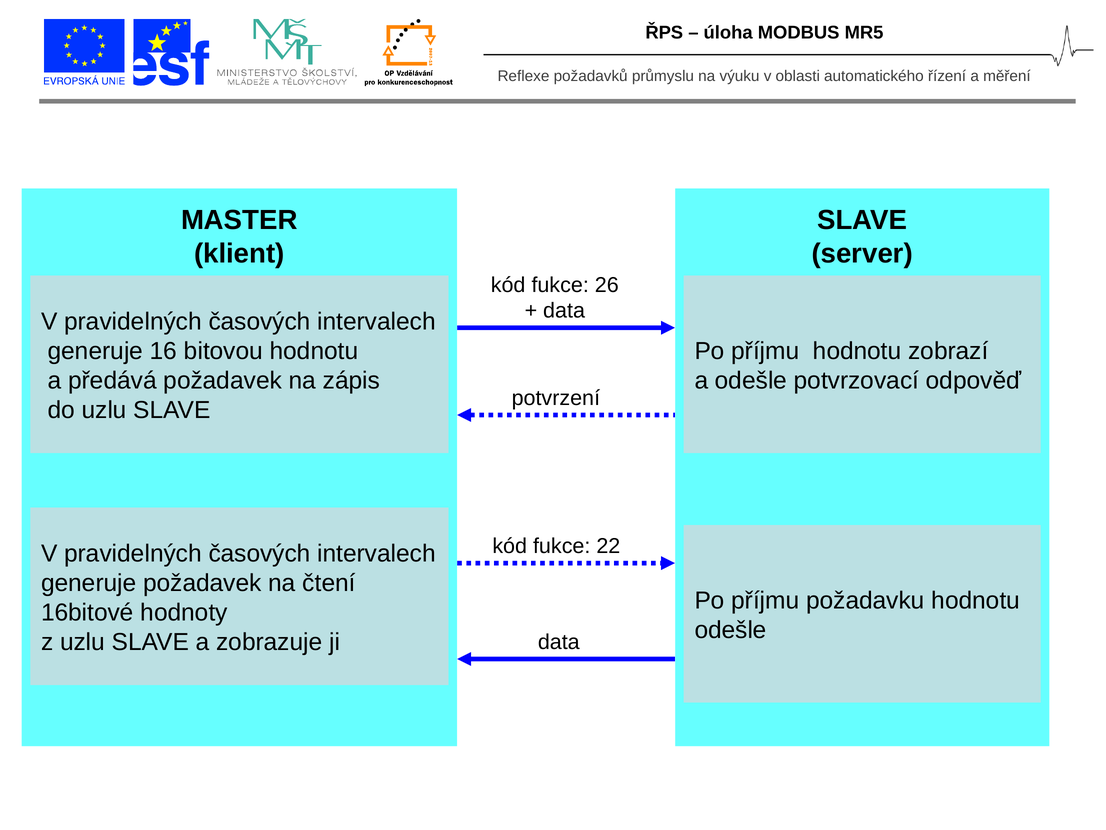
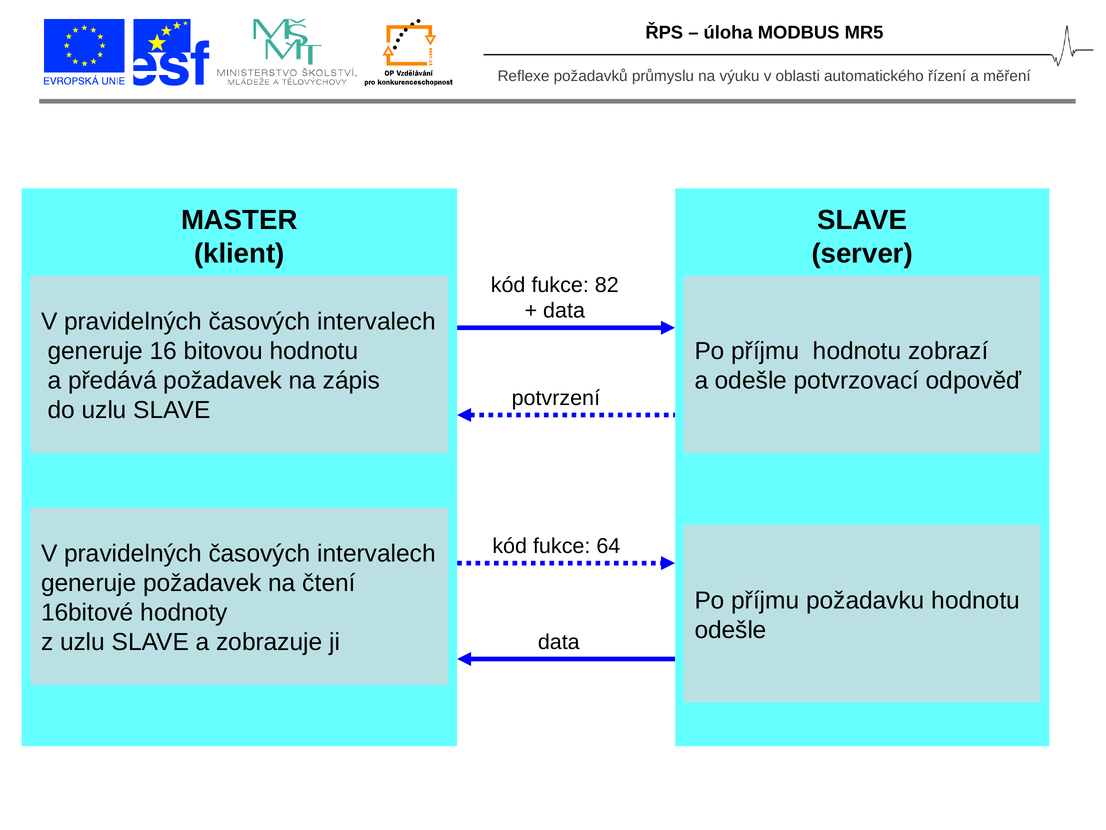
26: 26 -> 82 (607, 285)
22: 22 -> 64 (608, 546)
